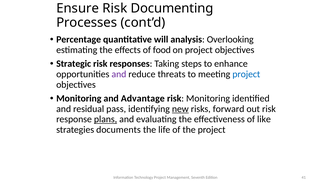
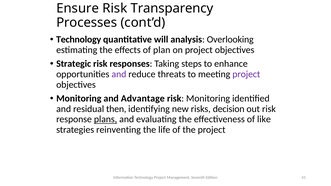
Documenting: Documenting -> Transparency (172, 8)
Percentage: Percentage -> Technology (79, 40)
food: food -> plan (162, 50)
project colour: blue -> purple (246, 74)
pass: pass -> then (116, 109)
new underline: present -> none (180, 109)
forward: forward -> decision (229, 109)
documents: documents -> reinventing (119, 130)
